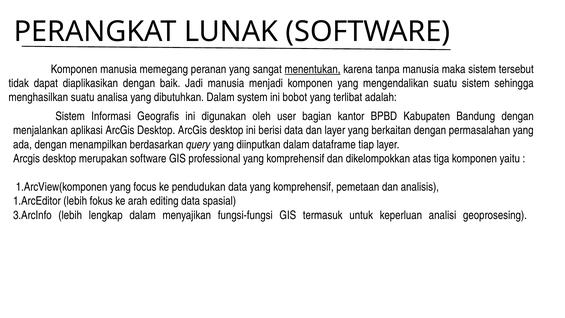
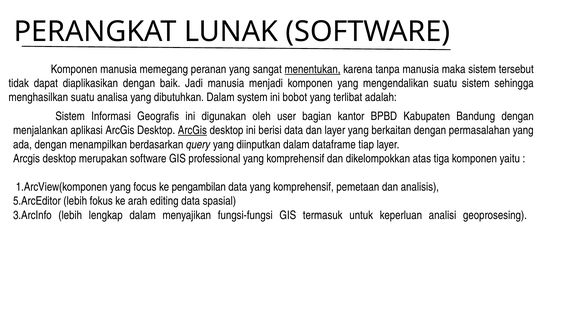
ArcGis underline: none -> present (192, 130)
pendudukan: pendudukan -> pengambilan (199, 187)
1.ArcEditor: 1.ArcEditor -> 5.ArcEditor (37, 201)
